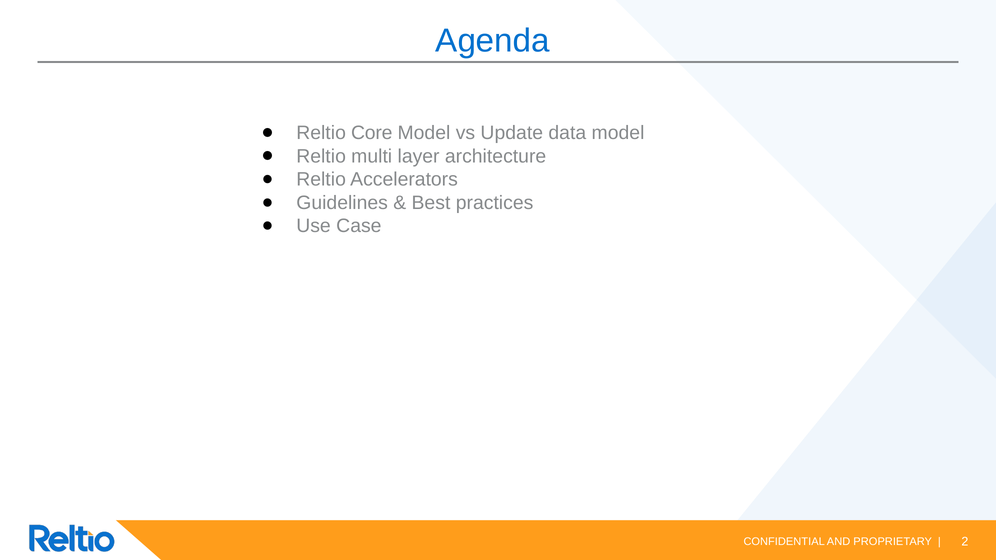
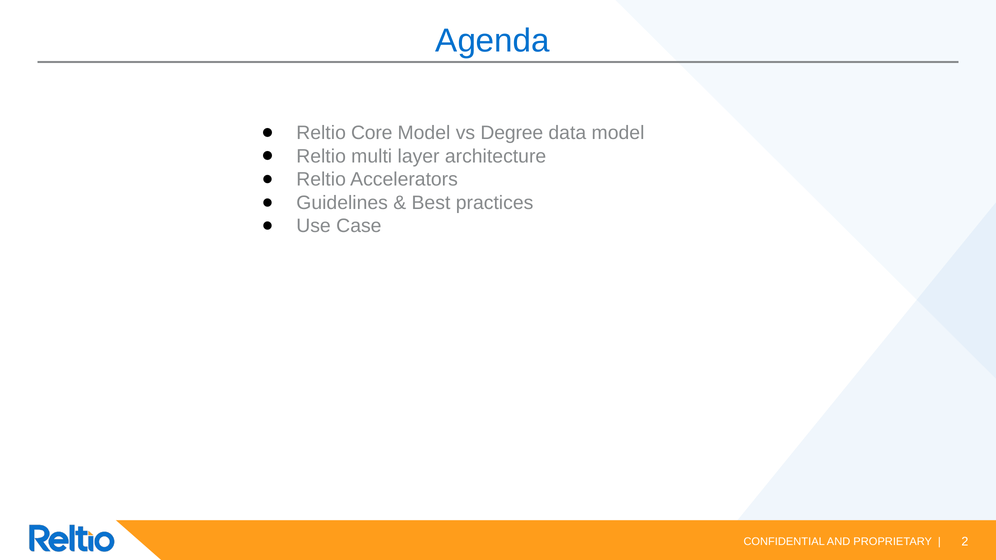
Update: Update -> Degree (512, 133)
